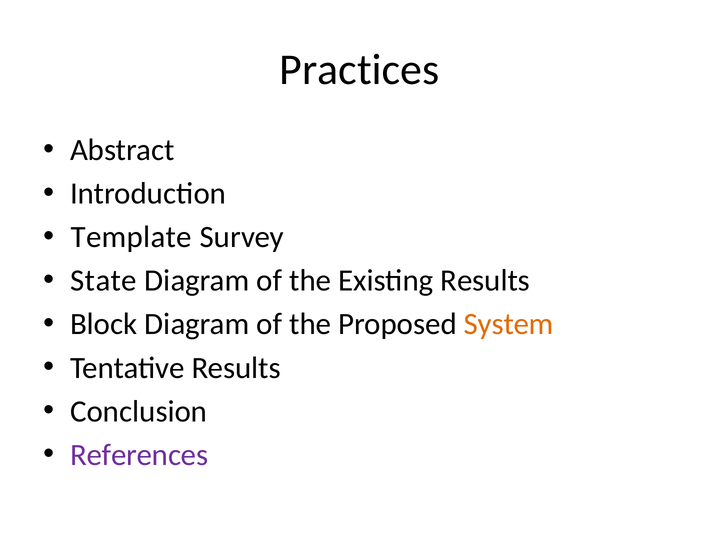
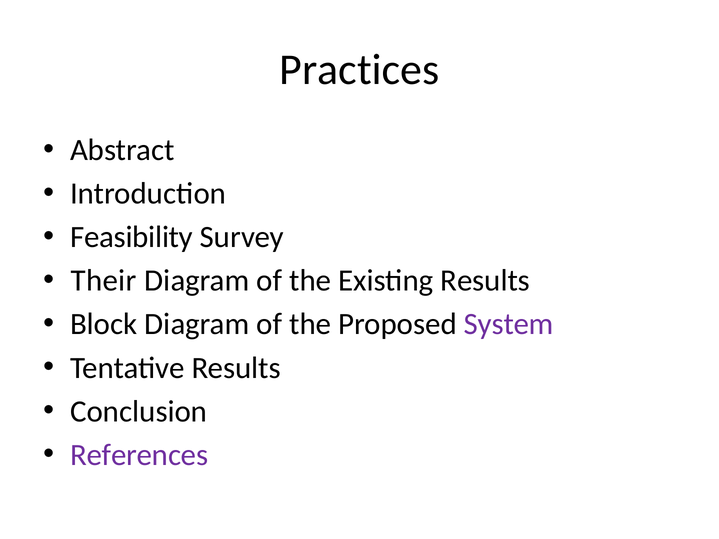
Template: Template -> Feasibility (132, 237)
State: State -> Their (104, 281)
System colour: orange -> purple (509, 324)
